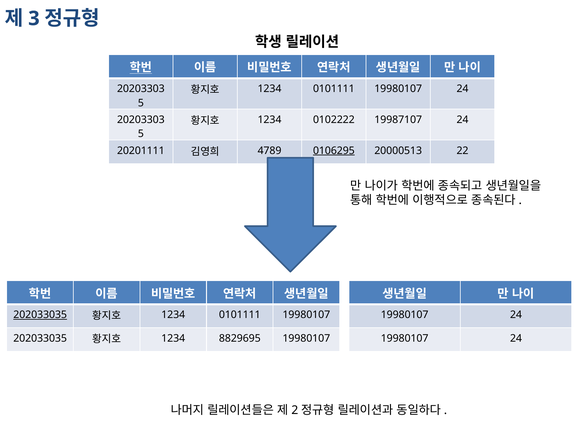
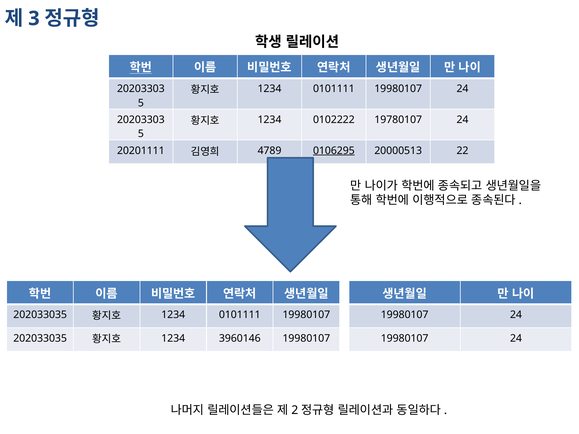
19987107: 19987107 -> 19780107 (398, 120)
202033035 underline: present -> none (40, 315)
8829695: 8829695 -> 3960146 (240, 338)
